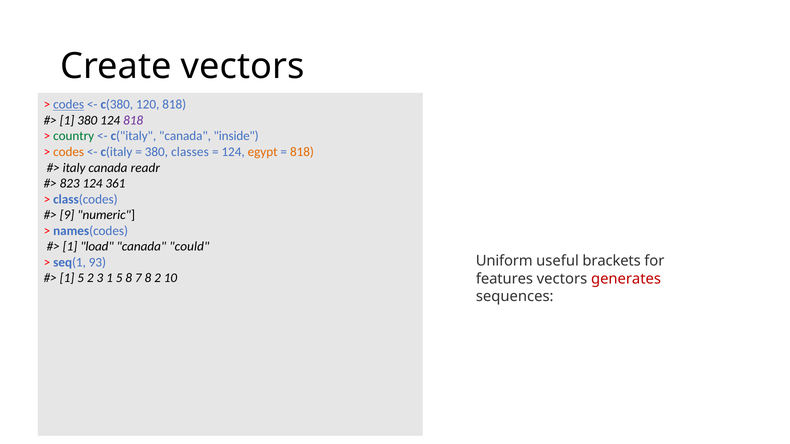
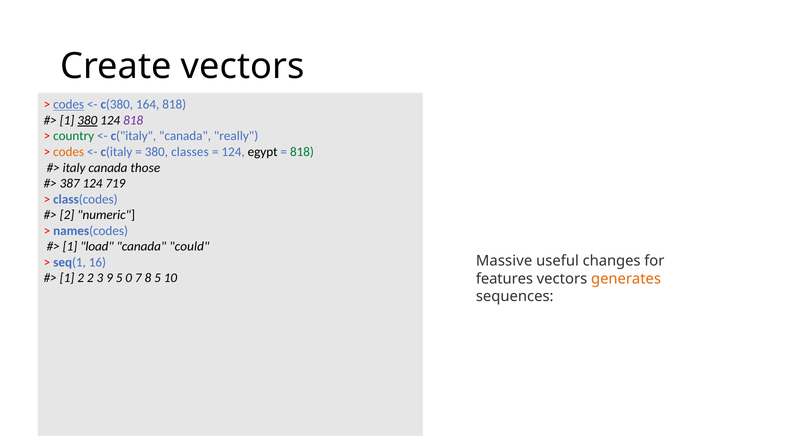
120: 120 -> 164 (148, 105)
380 underline: none -> present (87, 120)
inside: inside -> really (236, 136)
egypt colour: orange -> black (263, 152)
818 colour: orange -> green (302, 152)
readr: readr -> those (145, 168)
823: 823 -> 387 (70, 184)
361: 361 -> 719 (115, 184)
9: 9 -> 2 (67, 215)
Uniform: Uniform -> Massive (504, 261)
brackets: brackets -> changes (612, 261)
93: 93 -> 16 (97, 263)
5: 5 -> 2 (81, 278)
3 1: 1 -> 9 (110, 278)
5 8: 8 -> 0 (129, 278)
8 2: 2 -> 5 (158, 278)
generates colour: red -> orange (626, 279)
